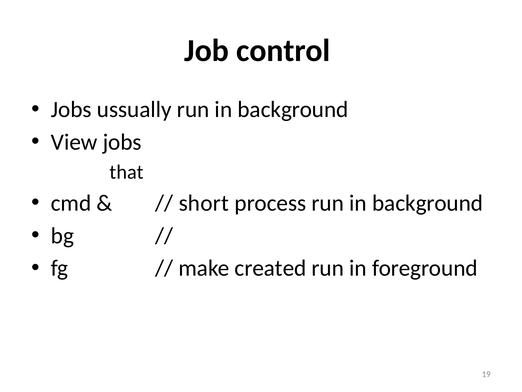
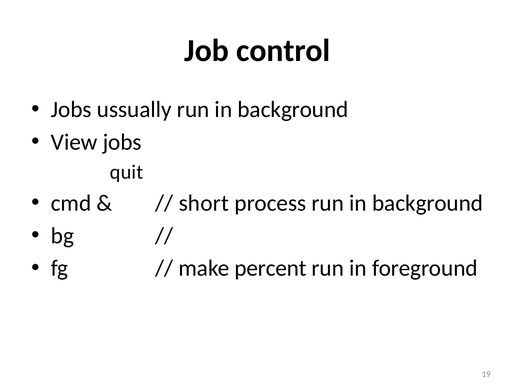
that: that -> quit (126, 172)
created: created -> percent (271, 268)
